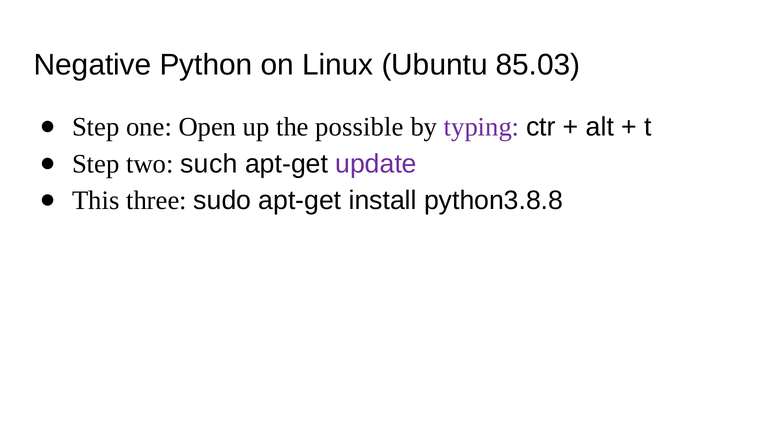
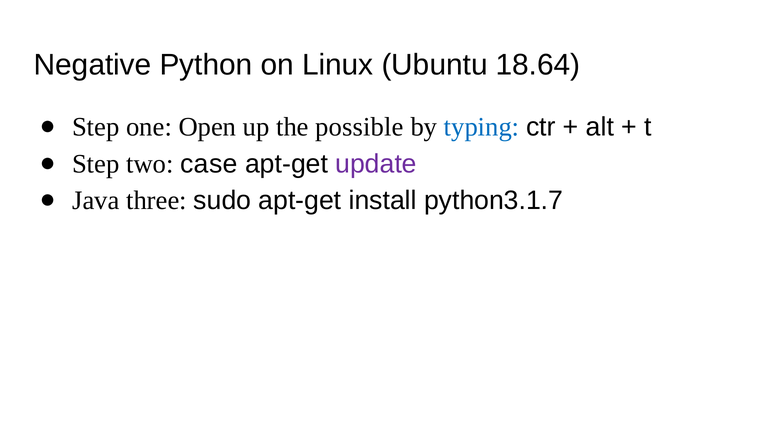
85.03: 85.03 -> 18.64 (538, 65)
typing colour: purple -> blue (482, 127)
such: such -> case (209, 164)
This: This -> Java (96, 201)
python3.8.8: python3.8.8 -> python3.1.7 (494, 201)
